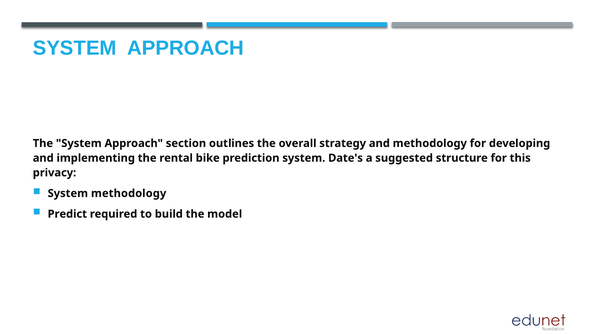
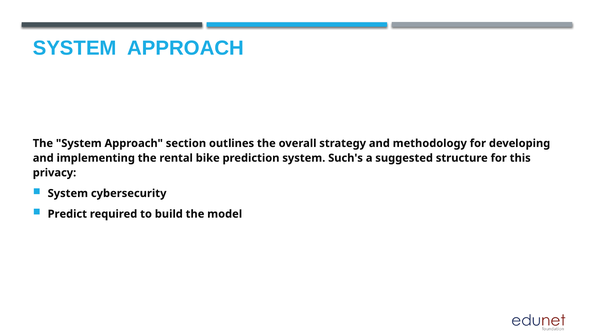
Date's: Date's -> Such's (346, 158)
System methodology: methodology -> cybersecurity (129, 193)
